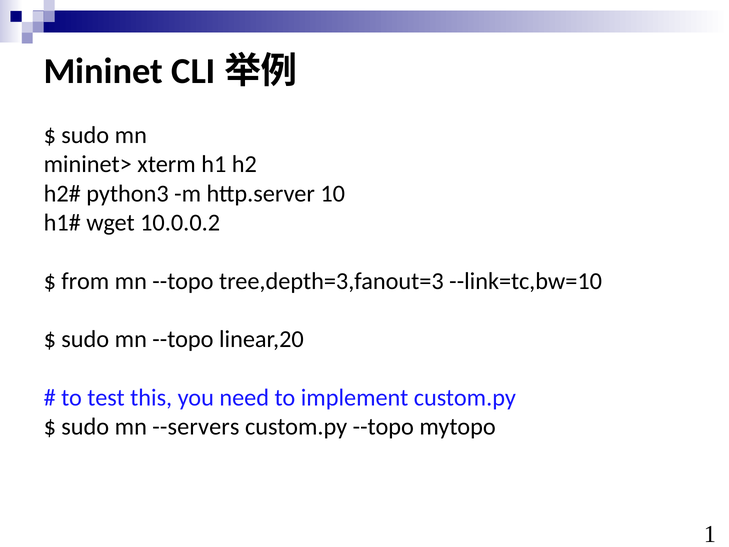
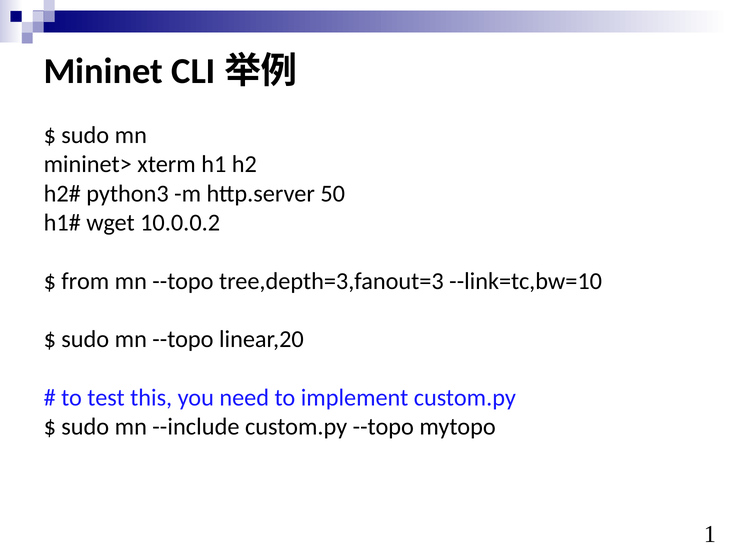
10: 10 -> 50 (333, 193)
--servers: --servers -> --include (196, 427)
